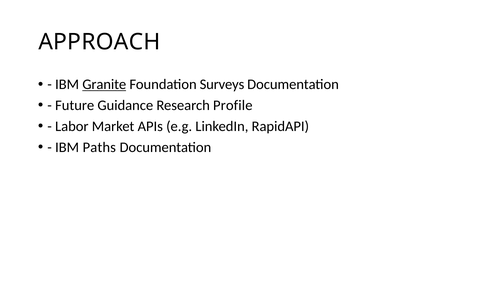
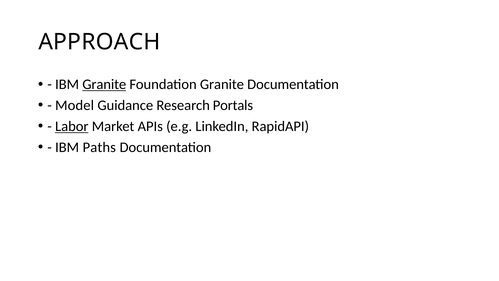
Foundation Surveys: Surveys -> Granite (222, 84)
Future: Future -> Model (75, 105)
Profile: Profile -> Portals (233, 105)
Labor underline: none -> present (72, 126)
